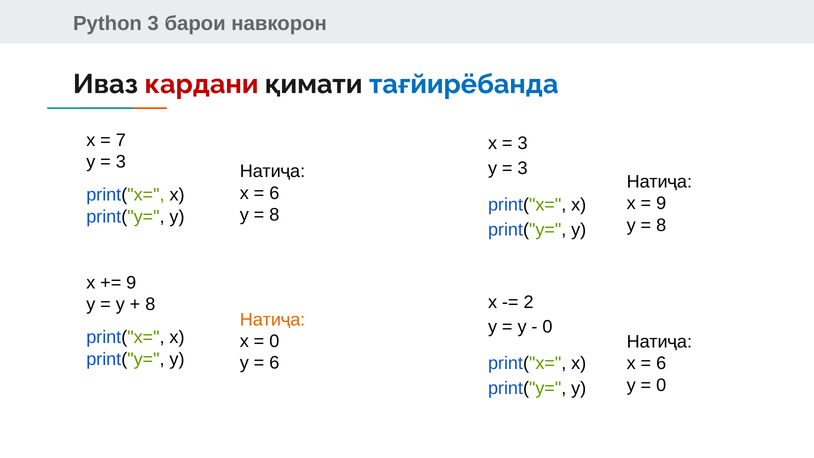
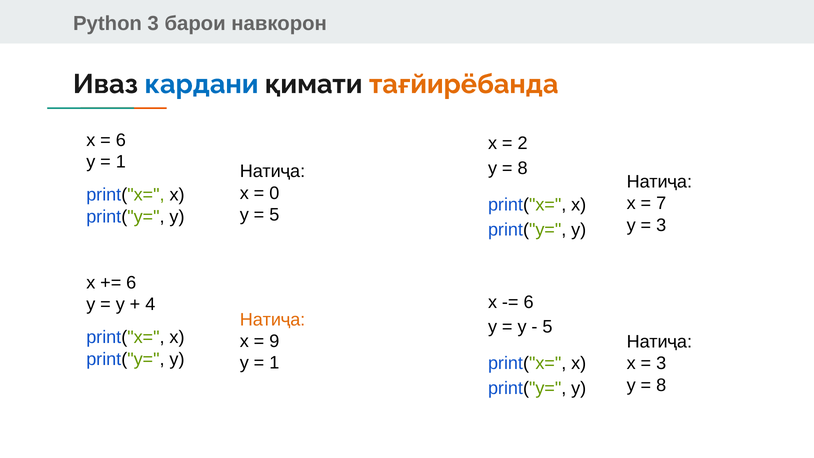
кардани colour: red -> blue (201, 84)
тағйирёбанда colour: blue -> orange (464, 84)
7: 7 -> 6 (121, 140)
3: 3 -> 2 (523, 143)
3: 3 -> 1 (121, 162)
3: 3 -> 8 (523, 168)
6: 6 -> 0 (274, 193)
9: 9 -> 7 (661, 203)
8: 8 -> 5 (274, 215)
8: 8 -> 3 (661, 225)
9: 9 -> 6 (131, 283)
2: 2 -> 6 (529, 302)
8: 8 -> 4 (150, 304)
0: 0 -> 5 (547, 327)
0: 0 -> 9 (274, 341)
6: 6 -> 1 (274, 363)
6: 6 -> 3 (661, 363)
0: 0 -> 8 (661, 385)
